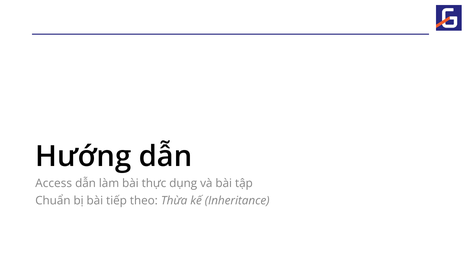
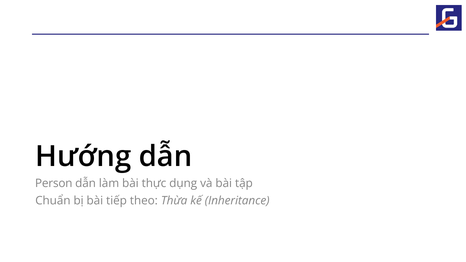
Access: Access -> Person (54, 183)
